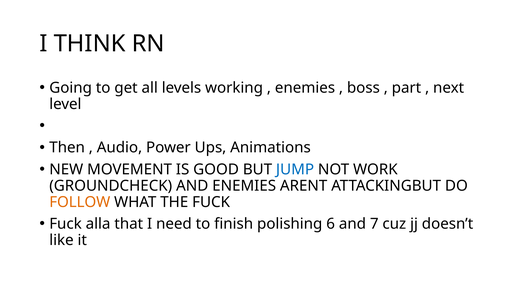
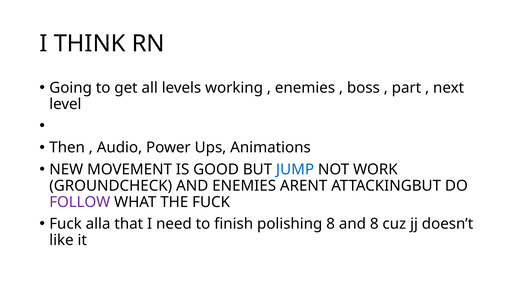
FOLLOW colour: orange -> purple (80, 202)
polishing 6: 6 -> 8 (331, 224)
and 7: 7 -> 8 (374, 224)
